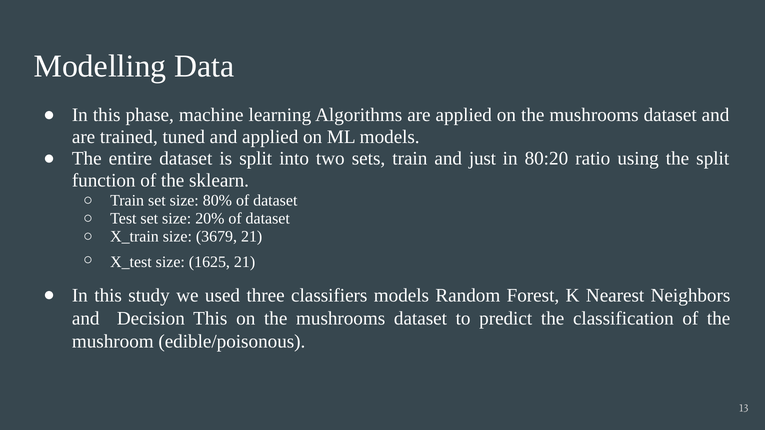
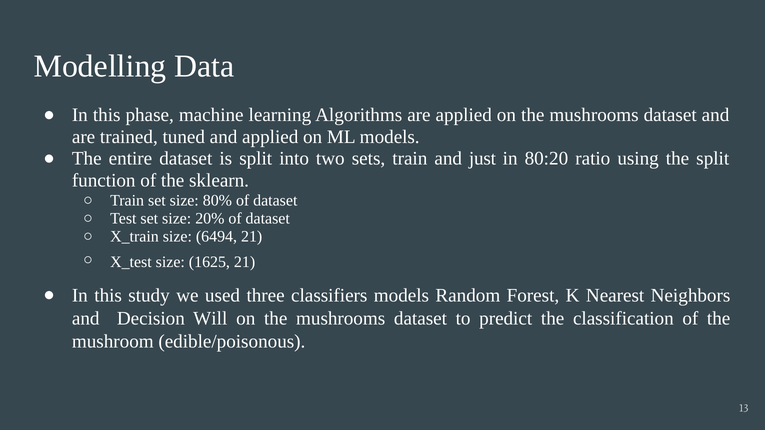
3679: 3679 -> 6494 (216, 237)
Decision This: This -> Will (210, 319)
